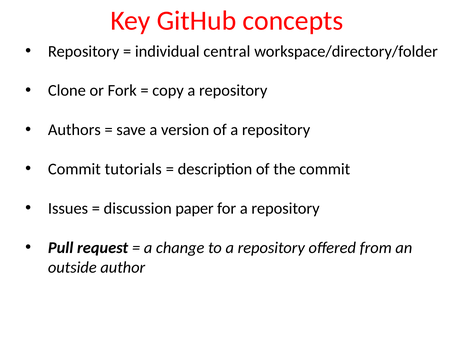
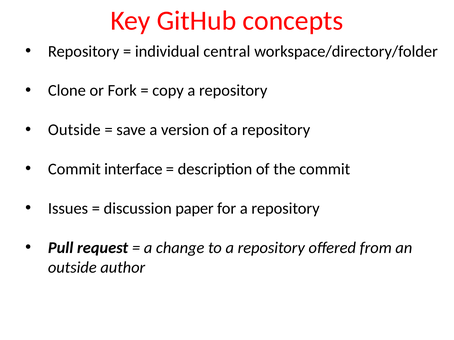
Authors: Authors -> Outside (74, 130)
tutorials: tutorials -> interface (133, 169)
